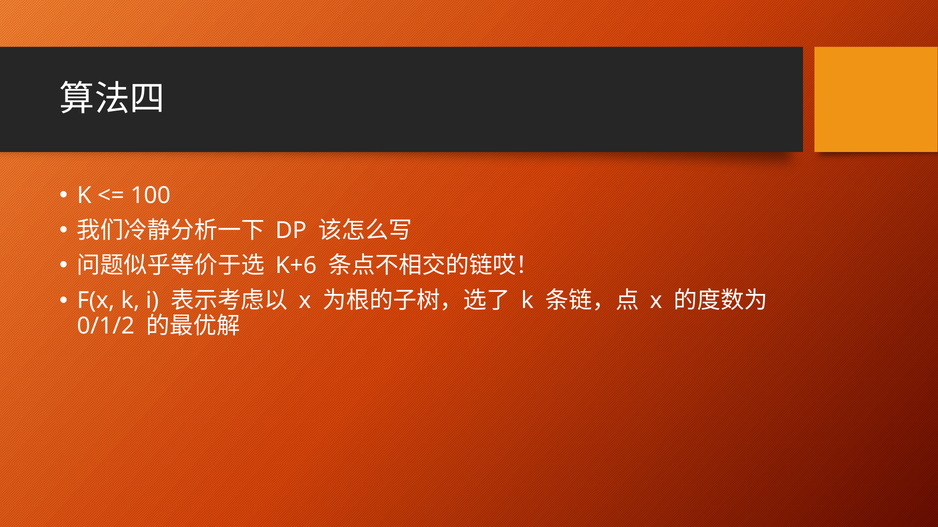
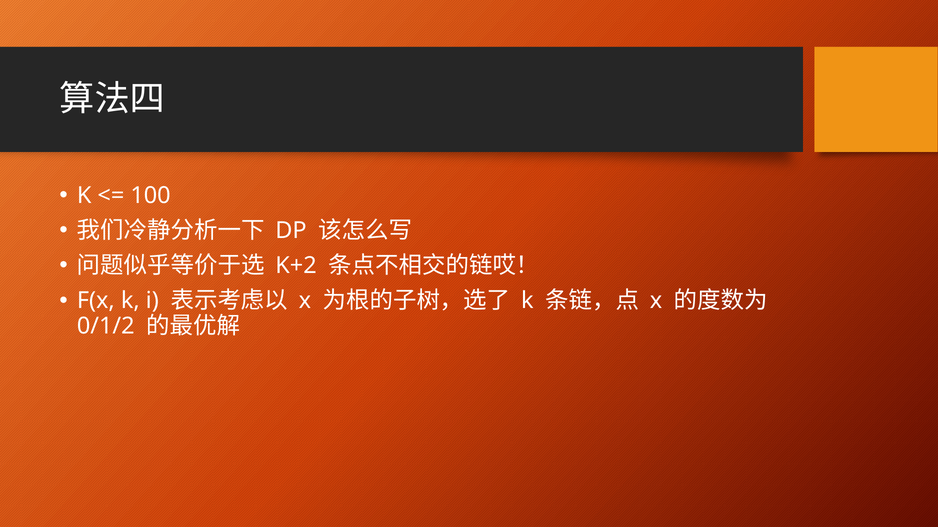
K+6: K+6 -> K+2 (296, 266)
